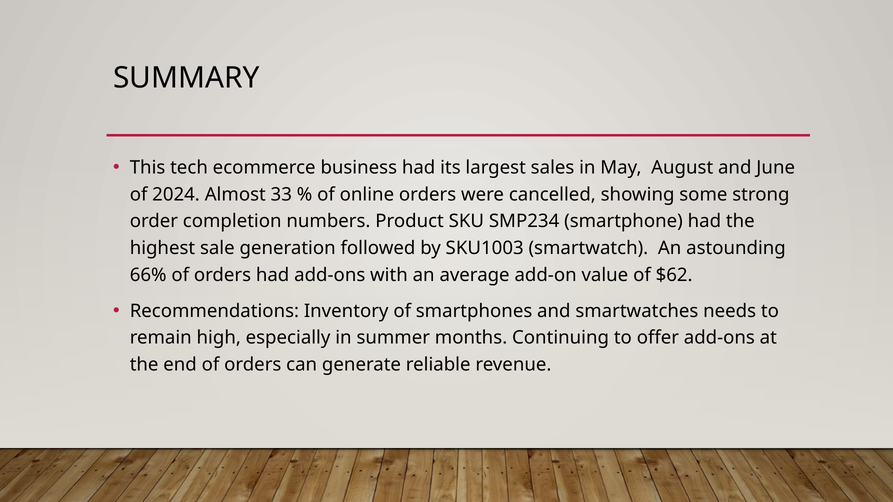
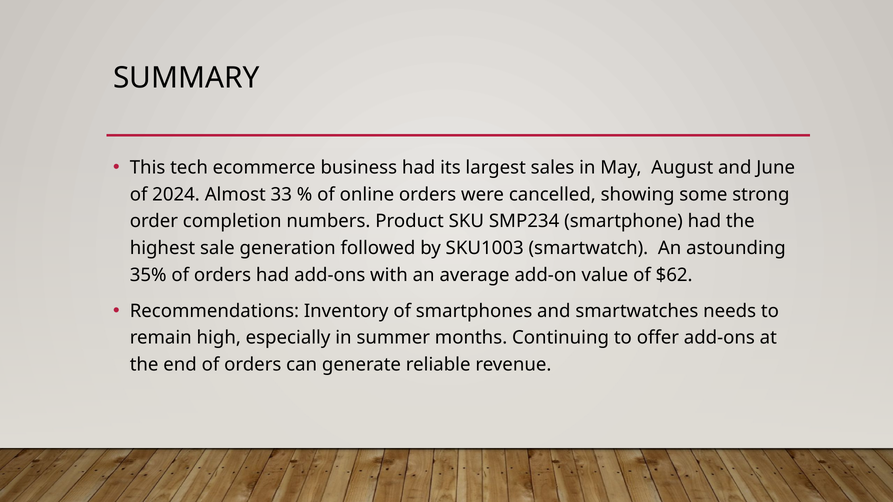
66%: 66% -> 35% (148, 275)
